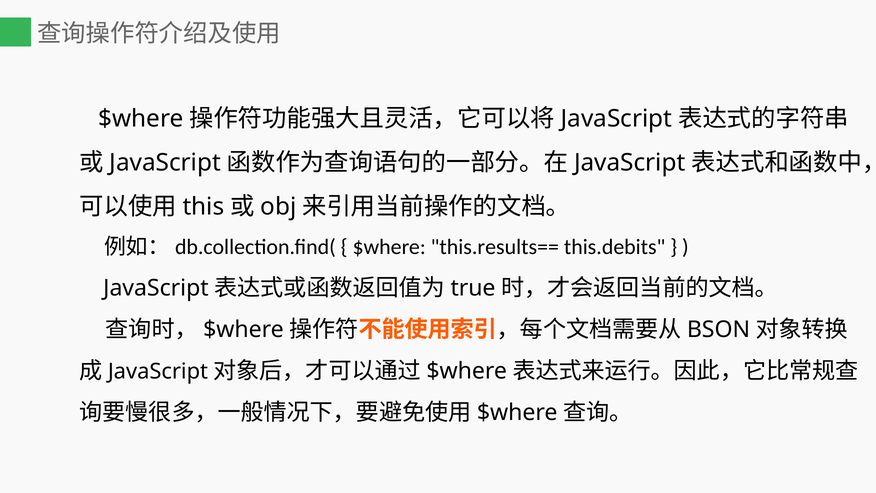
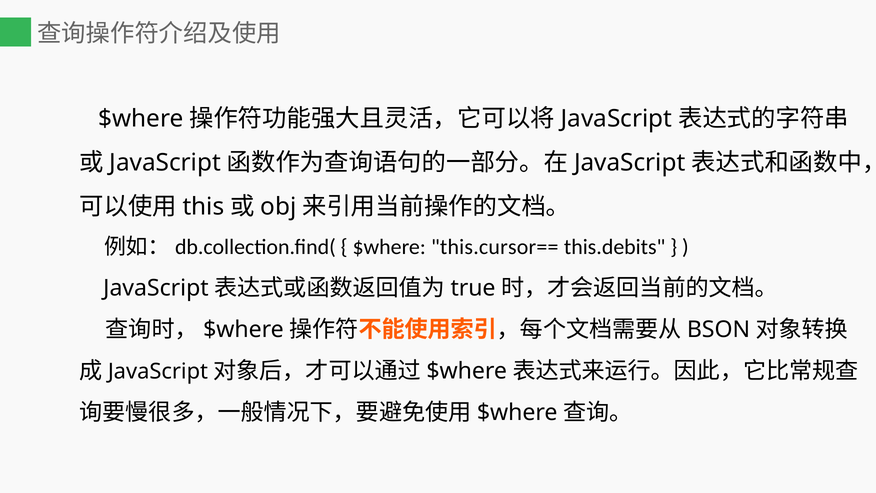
this.results==: this.results== -> this.cursor== (495, 247)
